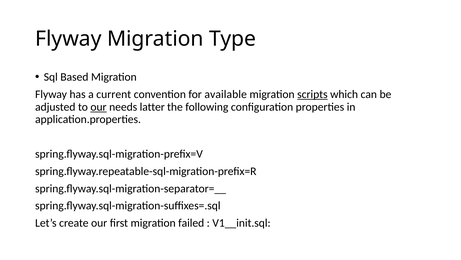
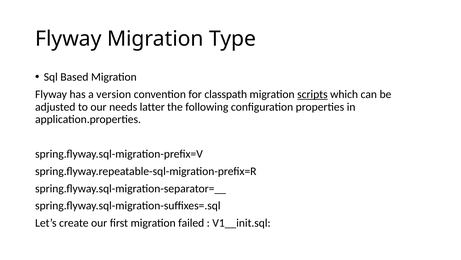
current: current -> version (114, 94)
available: available -> classpath (226, 94)
our underline: present -> none (99, 107)
